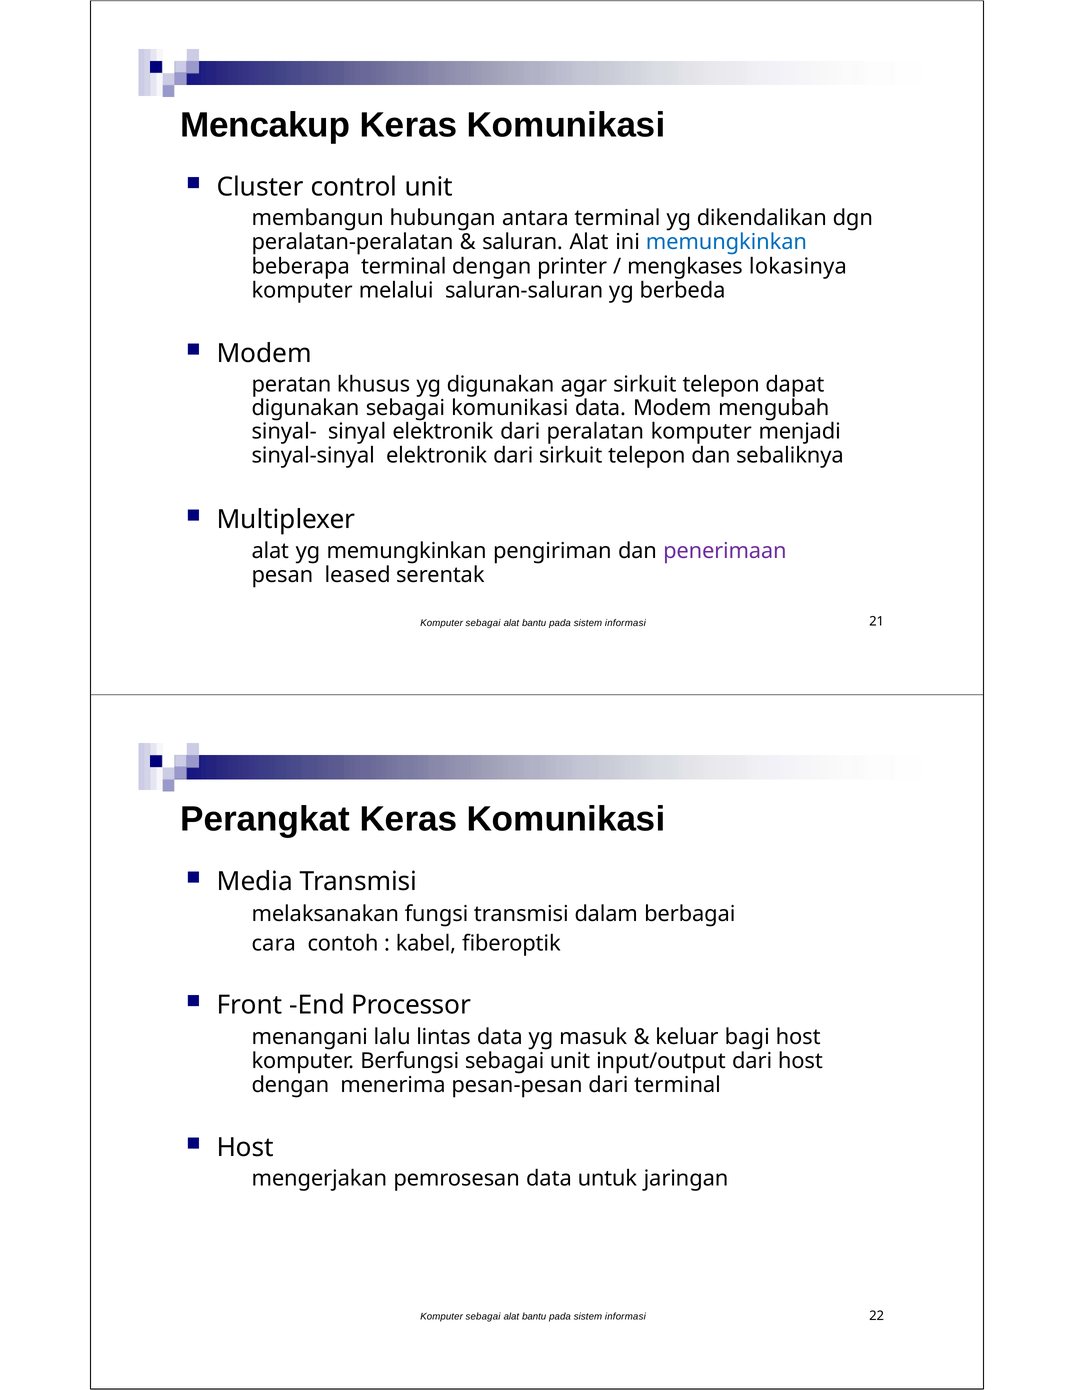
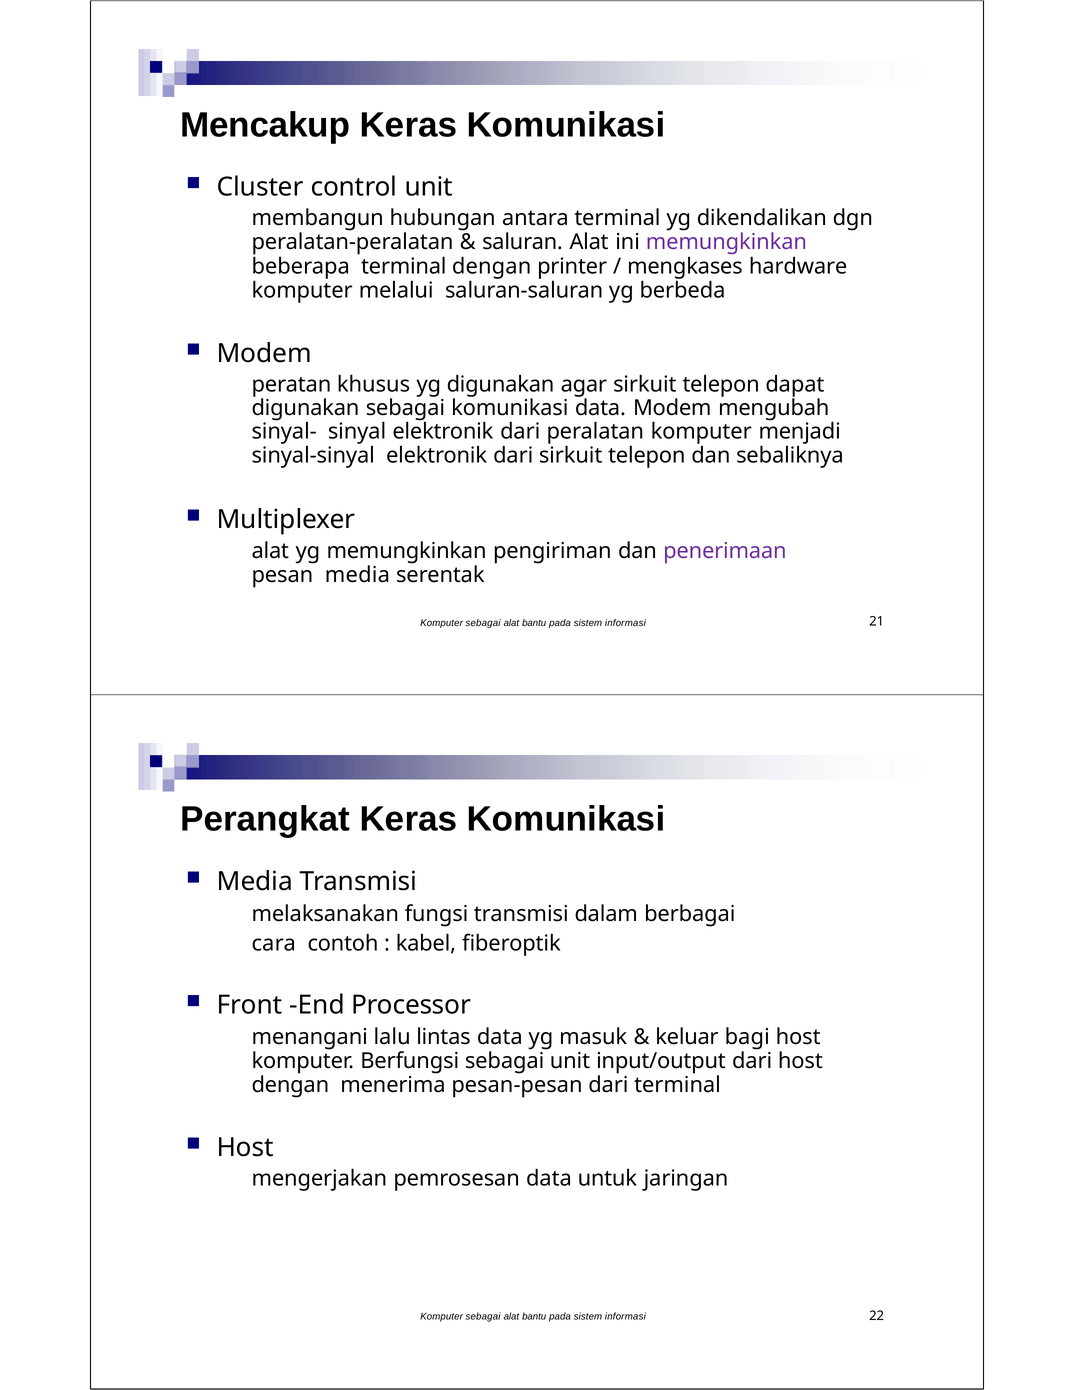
memungkinkan colour: blue -> purple (726, 242)
lokasinya: lokasinya -> hardware (798, 266)
pesan leased: leased -> media (357, 575)
